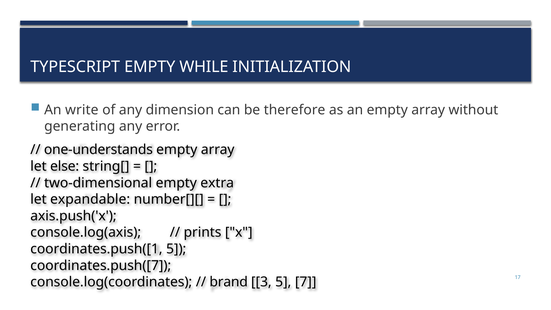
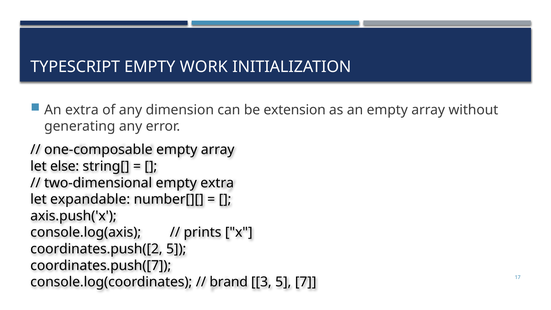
WHILE: WHILE -> WORK (204, 67)
An write: write -> extra (82, 110)
therefore: therefore -> extension (295, 110)
one-understands: one-understands -> one-composable (98, 150)
coordinates.push([1: coordinates.push([1 -> coordinates.push([2 (96, 249)
